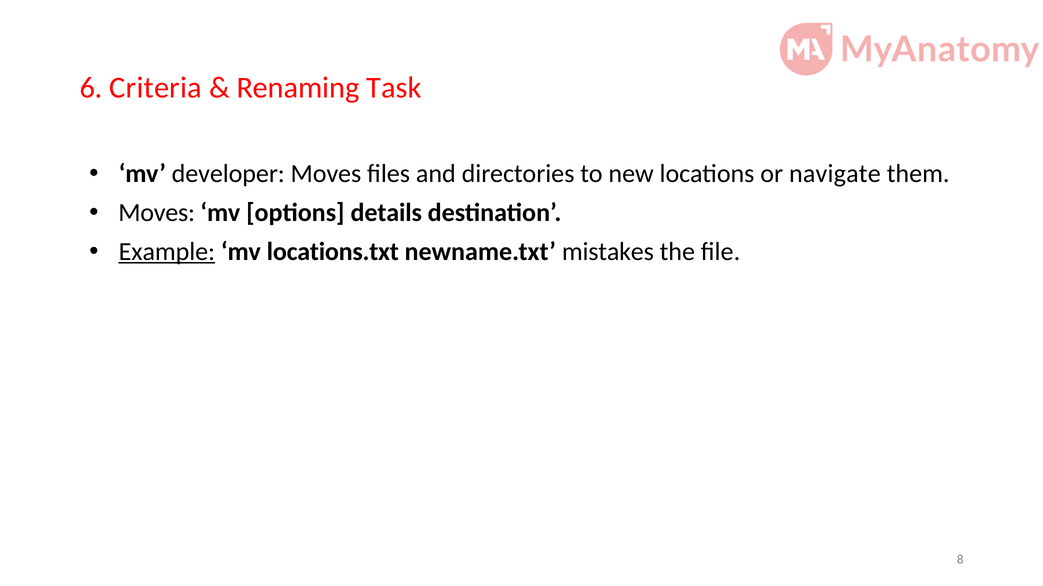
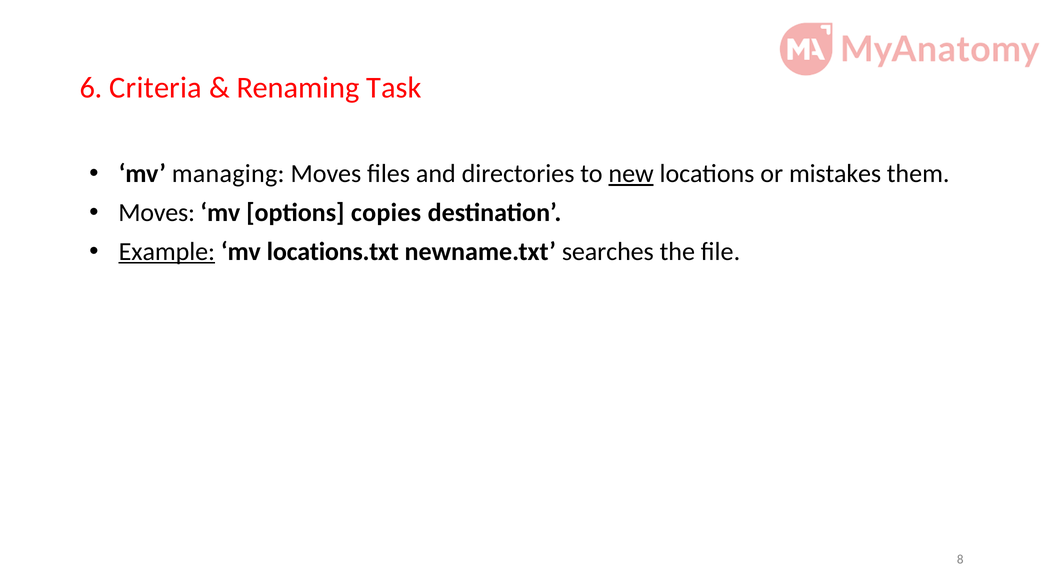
developer: developer -> managing (228, 174)
new underline: none -> present (631, 174)
navigate: navigate -> mistakes (835, 174)
details: details -> copies (386, 213)
mistakes: mistakes -> searches (608, 252)
